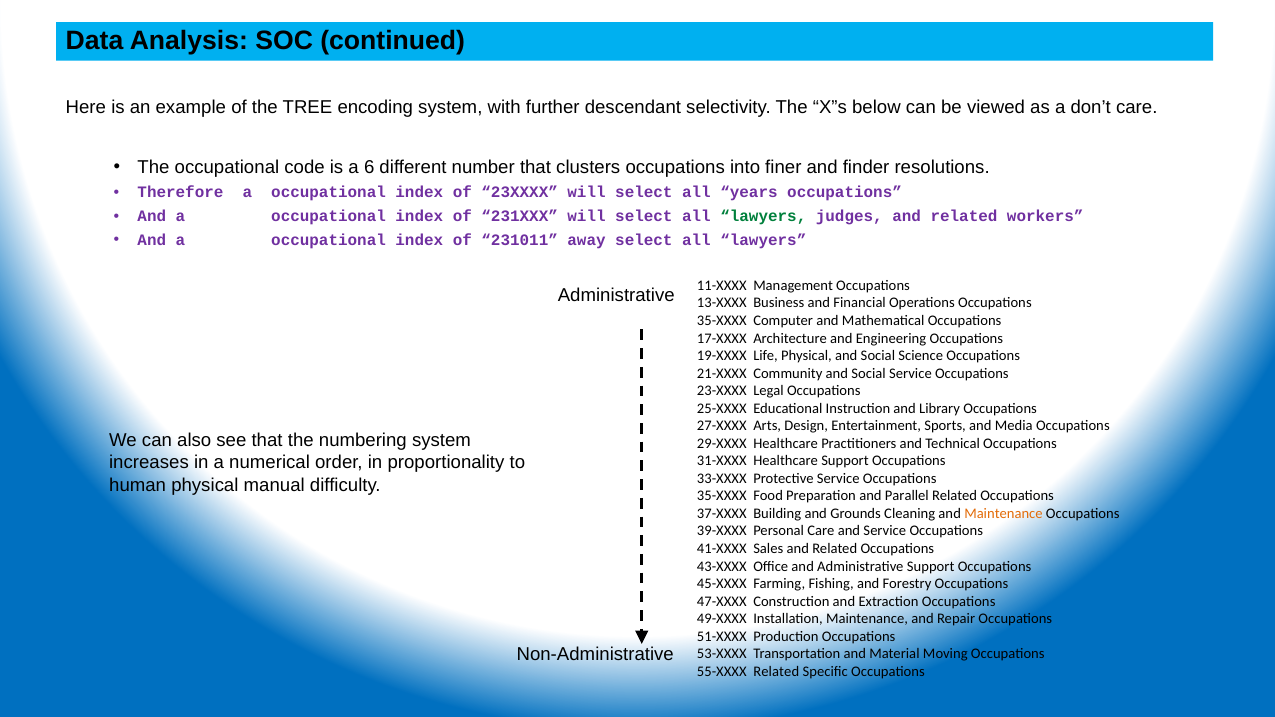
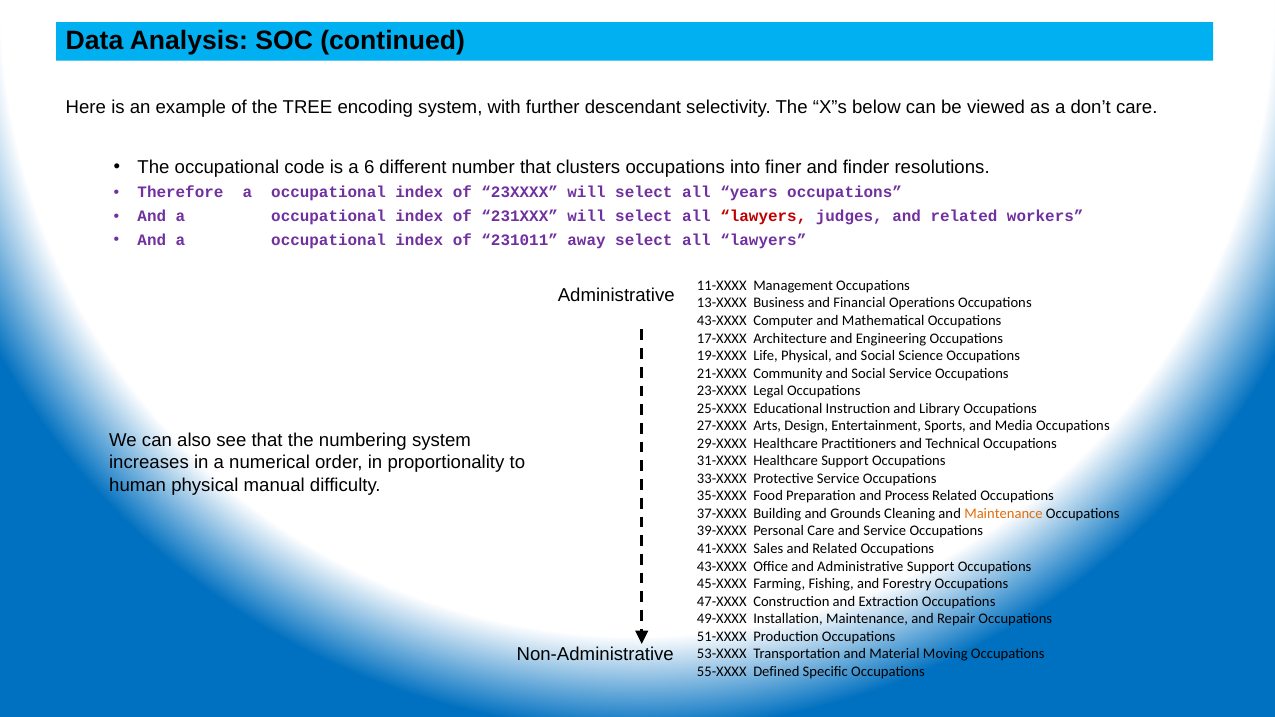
lawyers colour: green -> red (763, 216)
35-XXXX: 35-XXXX -> 43-XXXX (722, 321)
Parallel: Parallel -> Process (907, 496)
55-XXXX Related: Related -> Defined (776, 672)
